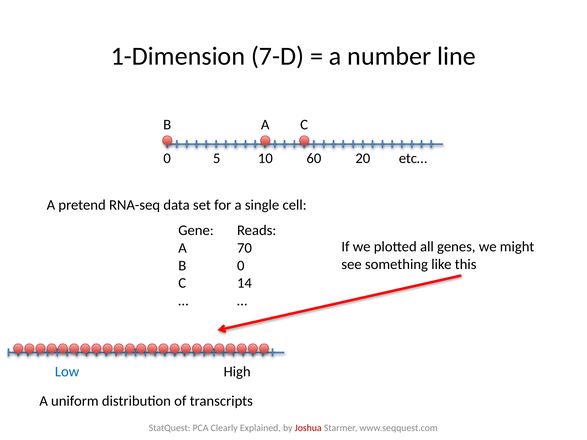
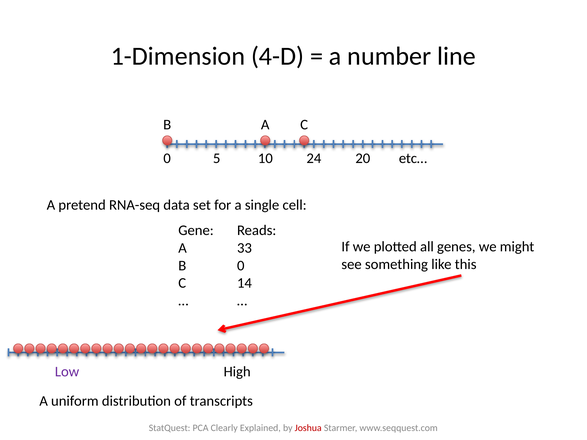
7-D: 7-D -> 4-D (278, 56)
60: 60 -> 24 (314, 159)
70: 70 -> 33 (244, 248)
Low colour: blue -> purple (67, 372)
